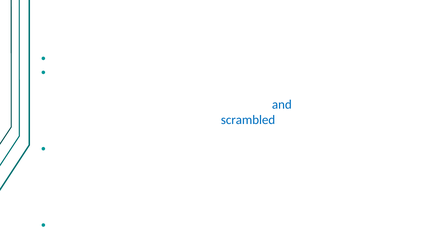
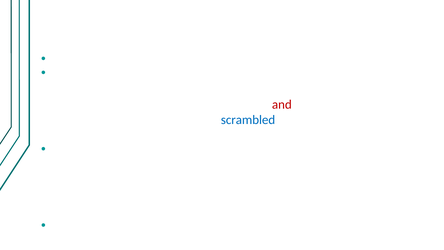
and colour: blue -> red (282, 104)
